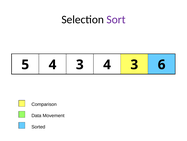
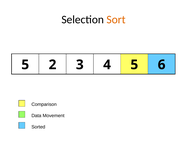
Sort colour: purple -> orange (116, 19)
5 4: 4 -> 2 (53, 64)
3 4 3: 3 -> 5 (134, 64)
